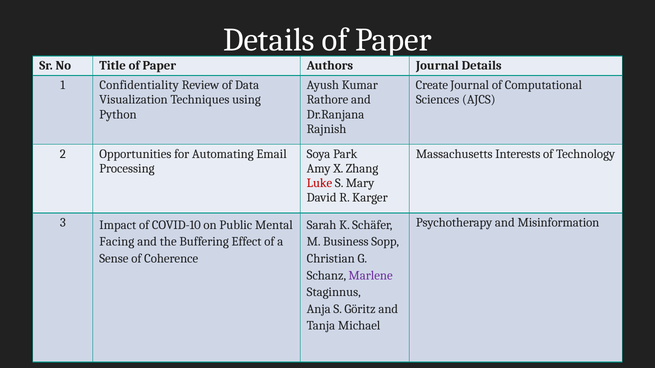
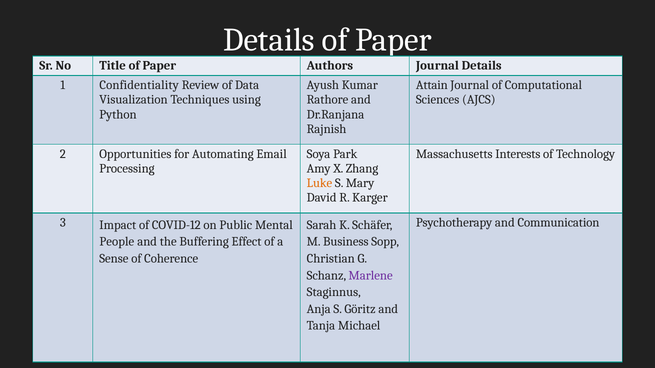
Create: Create -> Attain (432, 85)
Luke colour: red -> orange (319, 183)
COVID-10: COVID-10 -> COVID-12 (176, 225)
Misinformation: Misinformation -> Communication (558, 223)
Facing: Facing -> People (117, 242)
